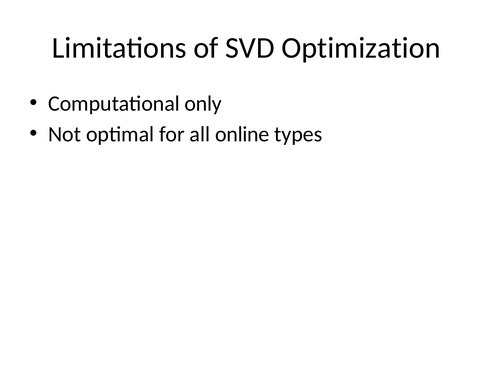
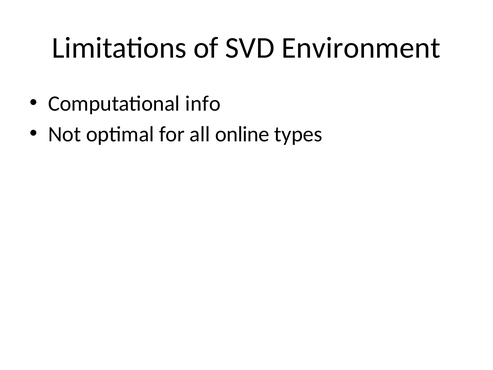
Optimization: Optimization -> Environment (361, 48)
only: only -> info (203, 103)
